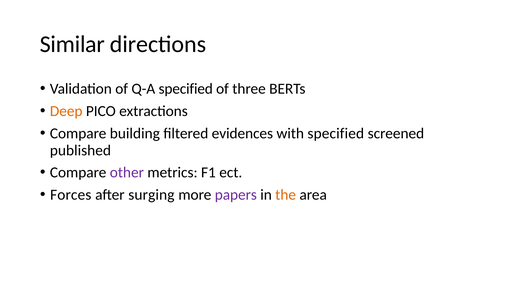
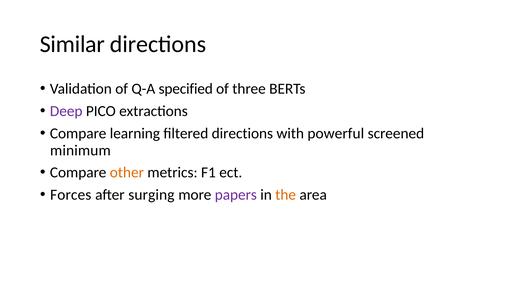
Deep colour: orange -> purple (66, 111)
building: building -> learning (135, 134)
filtered evidences: evidences -> directions (242, 134)
with specified: specified -> powerful (336, 134)
published: published -> minimum (80, 150)
other colour: purple -> orange (127, 173)
